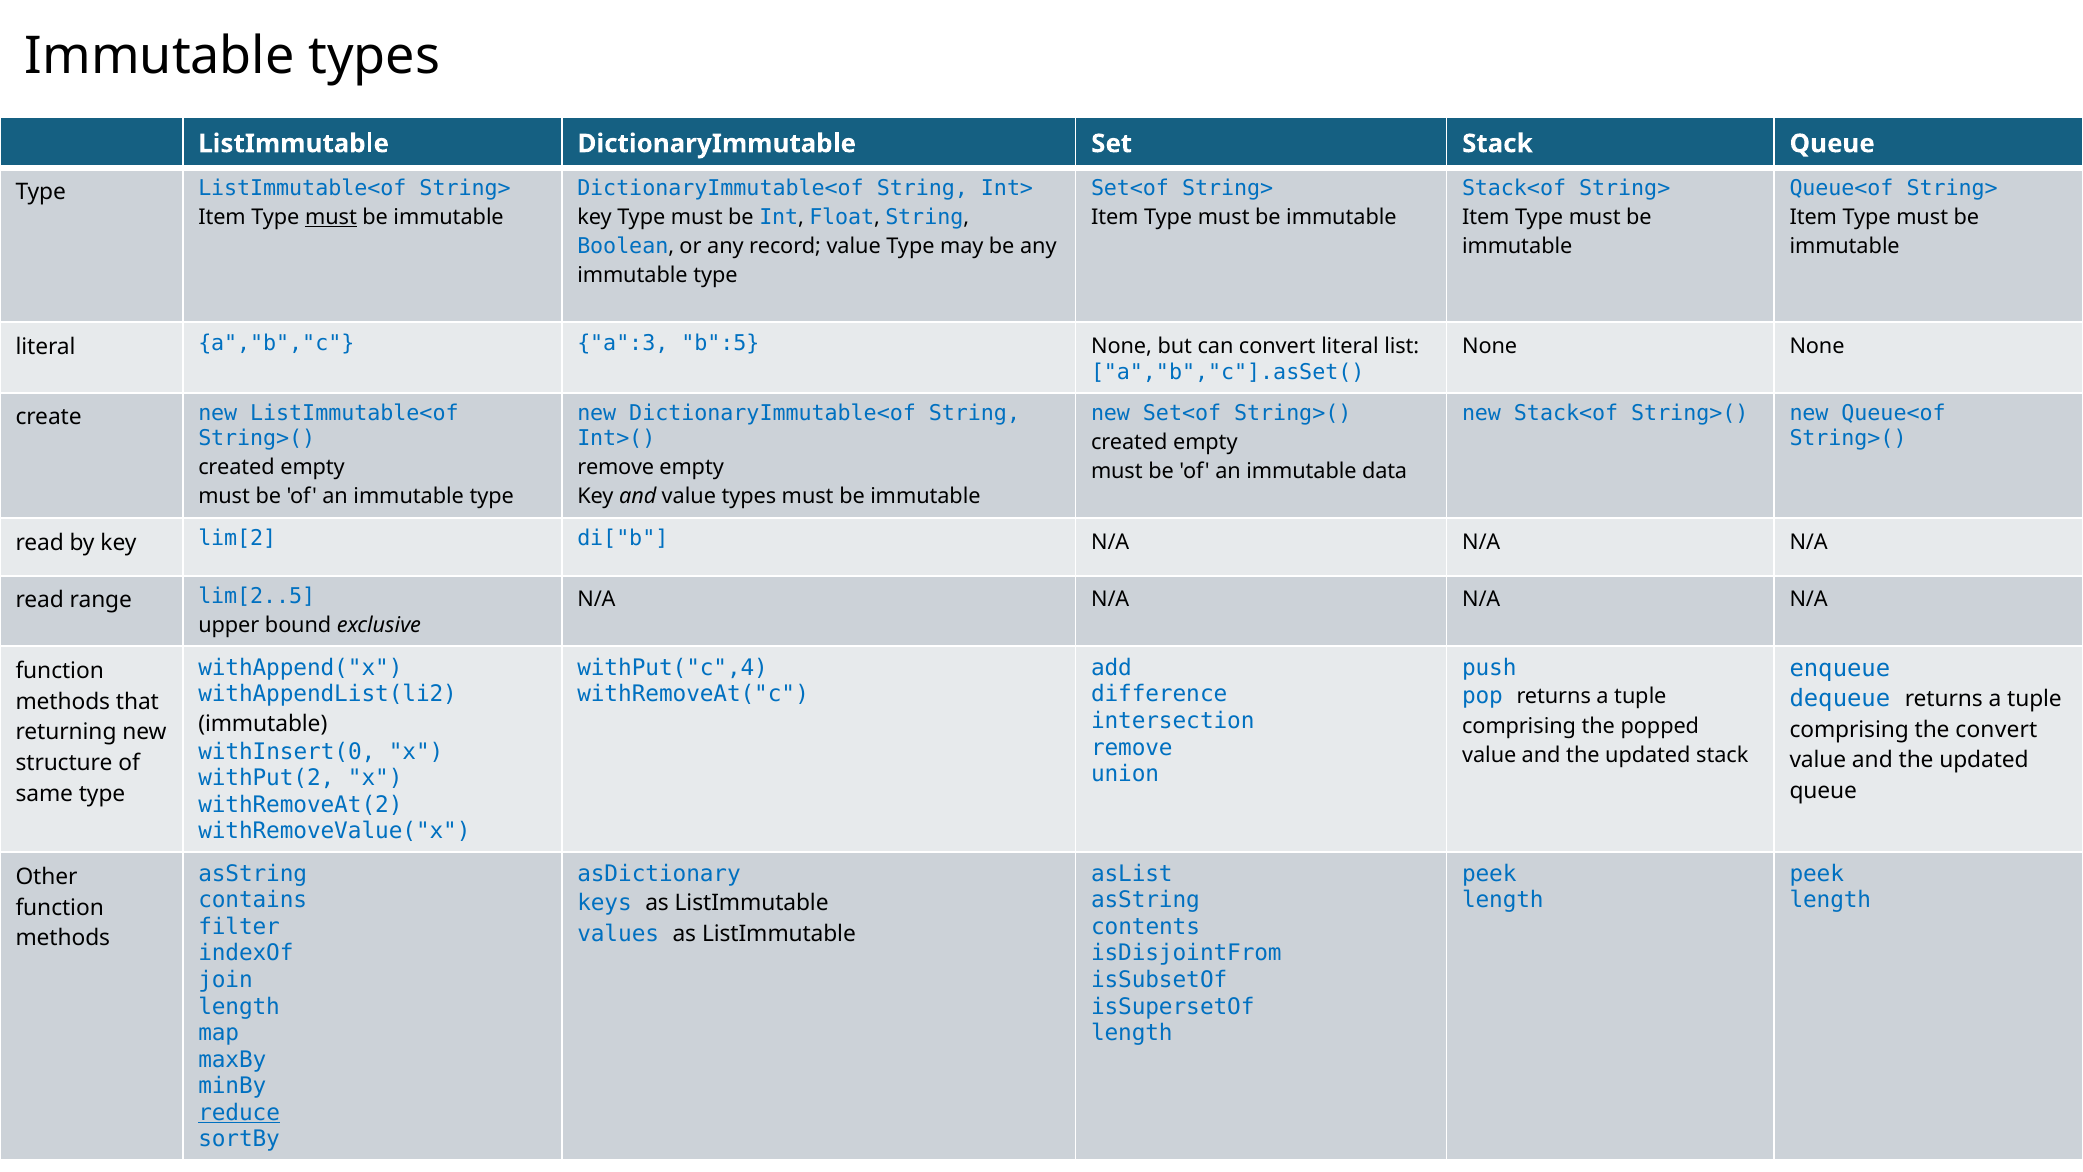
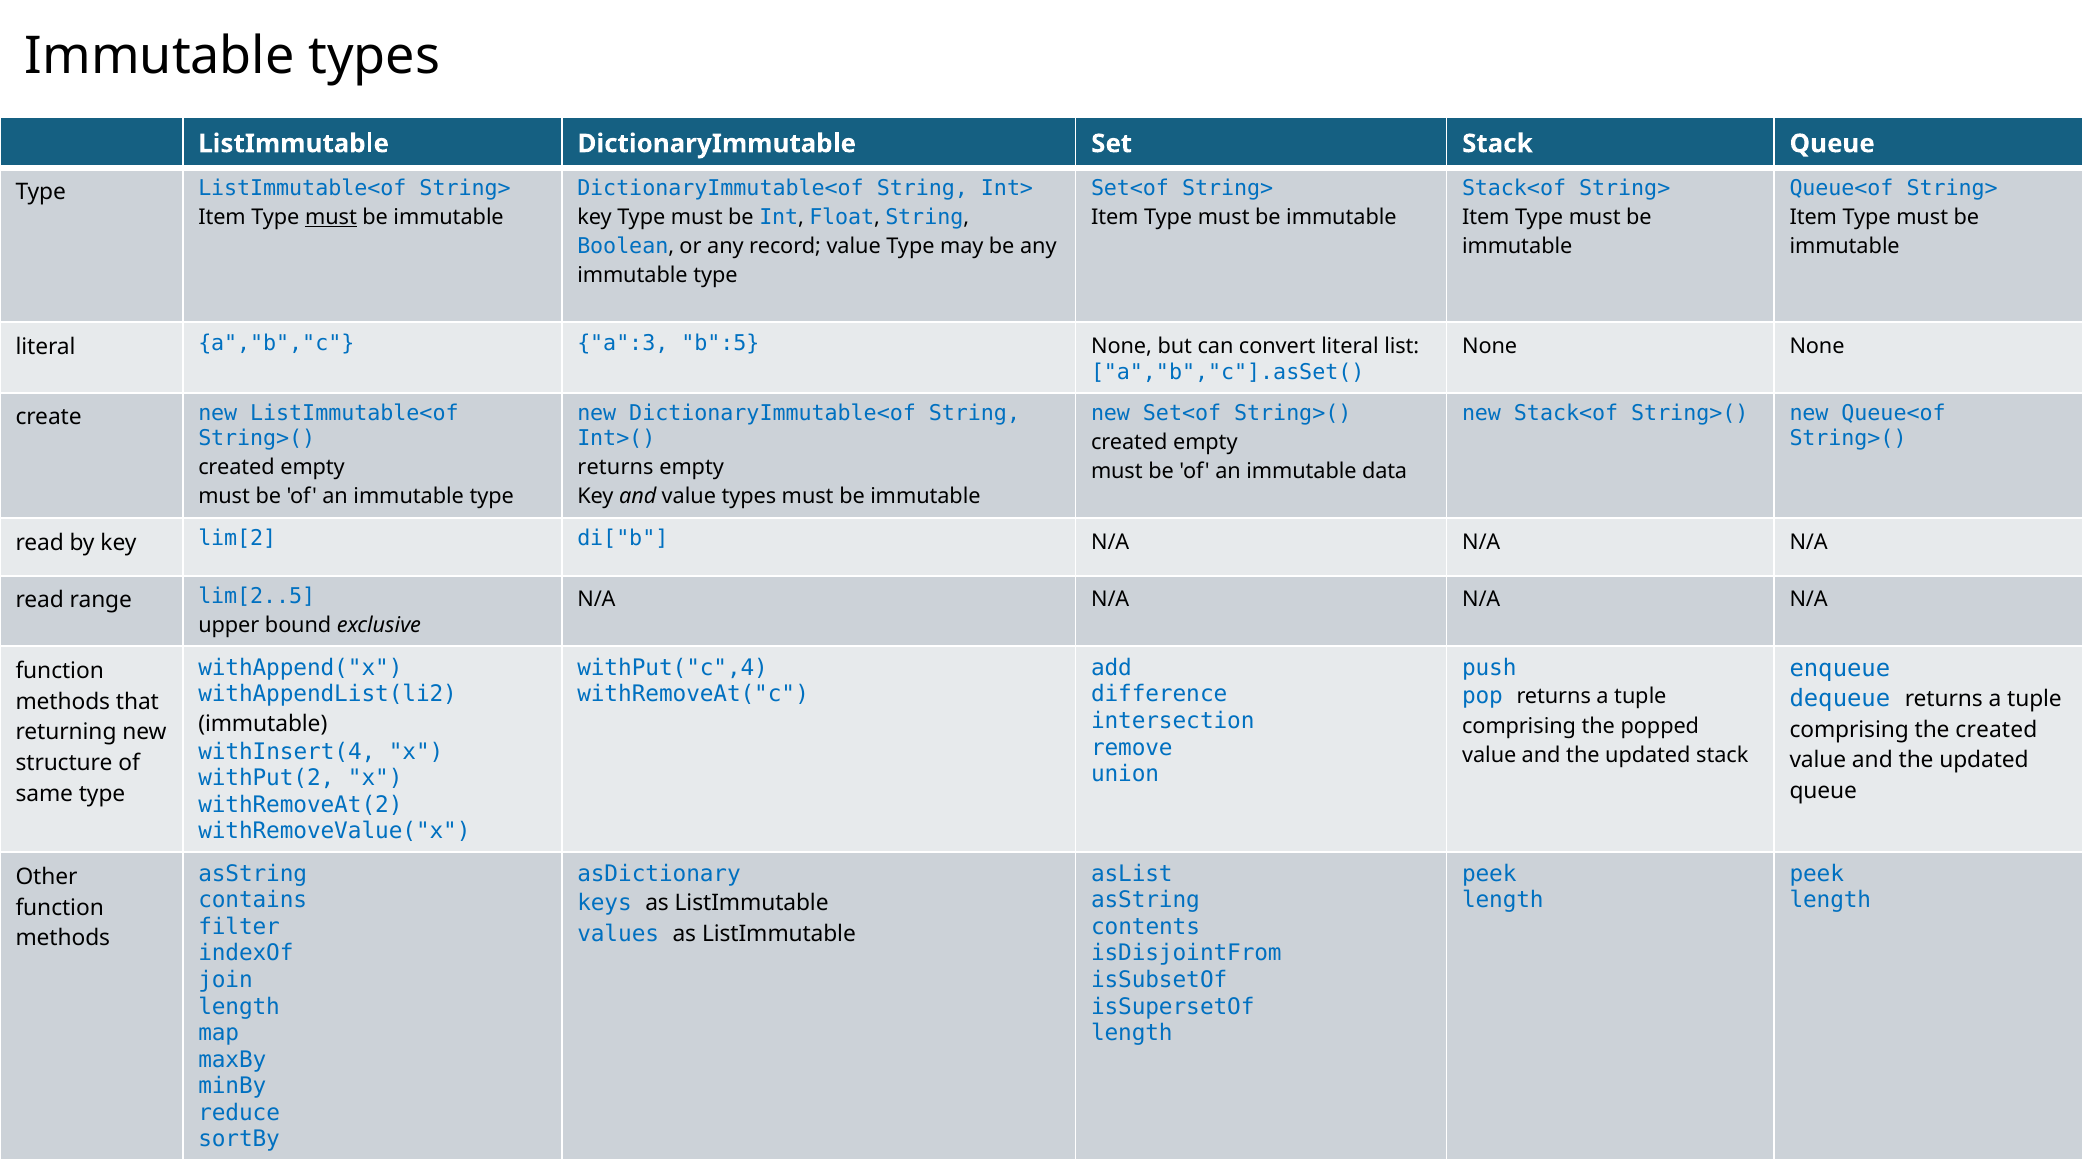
remove: remove -> returns (616, 467)
the convert: convert -> created (1996, 729)
withInsert(0: withInsert(0 -> withInsert(4 (287, 751)
reduce underline: present -> none (239, 1113)
